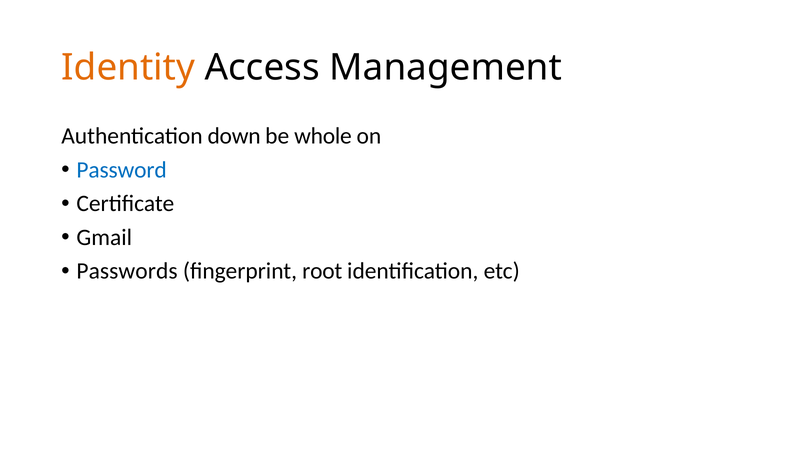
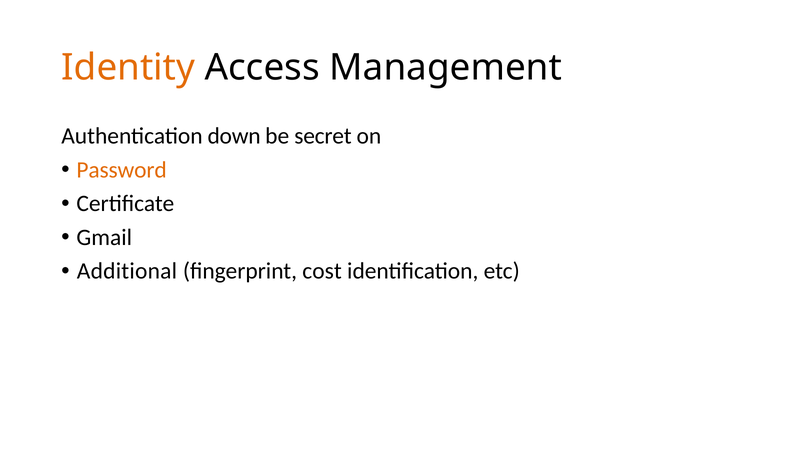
whole: whole -> secret (323, 136)
Password colour: blue -> orange (122, 170)
Passwords: Passwords -> Additional (127, 271)
root: root -> cost (322, 271)
